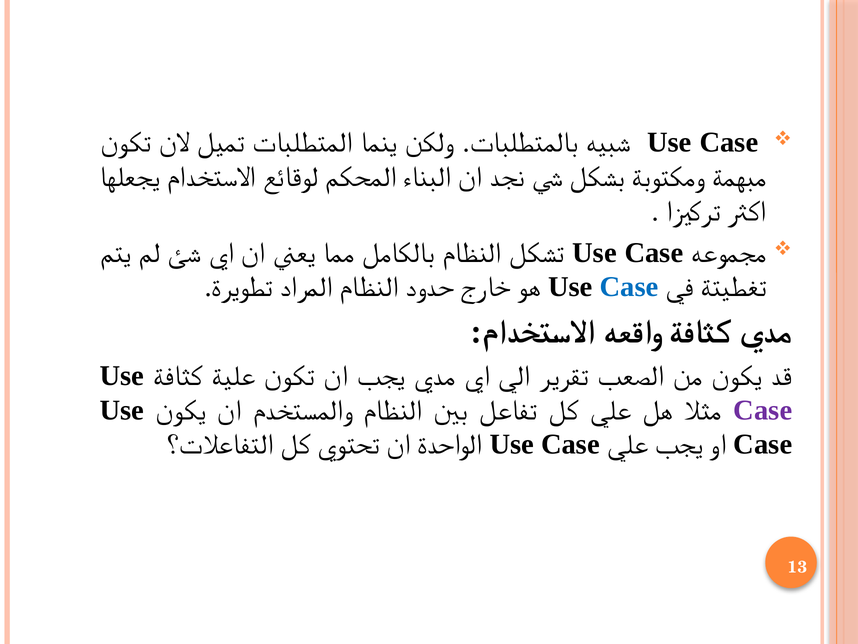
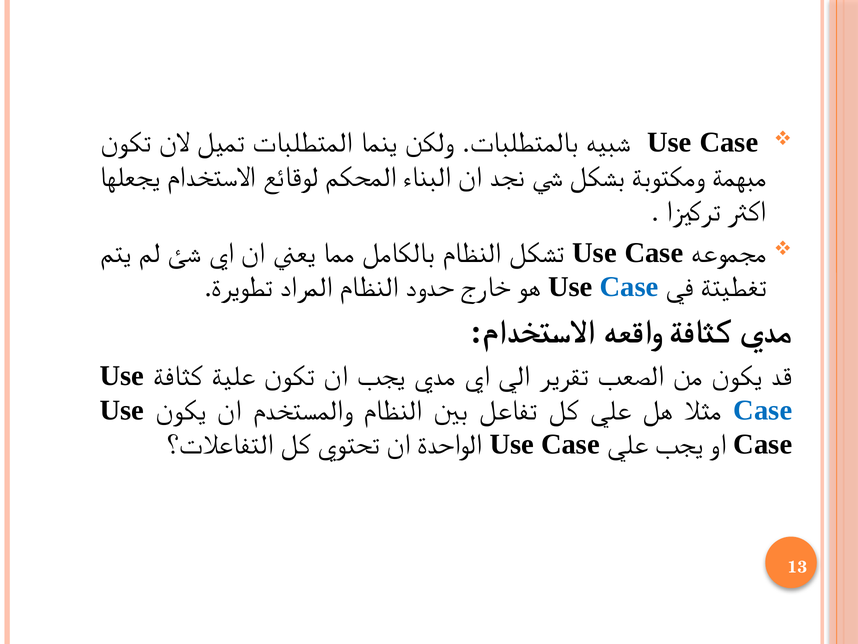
Case colour: purple -> blue (763, 410)
